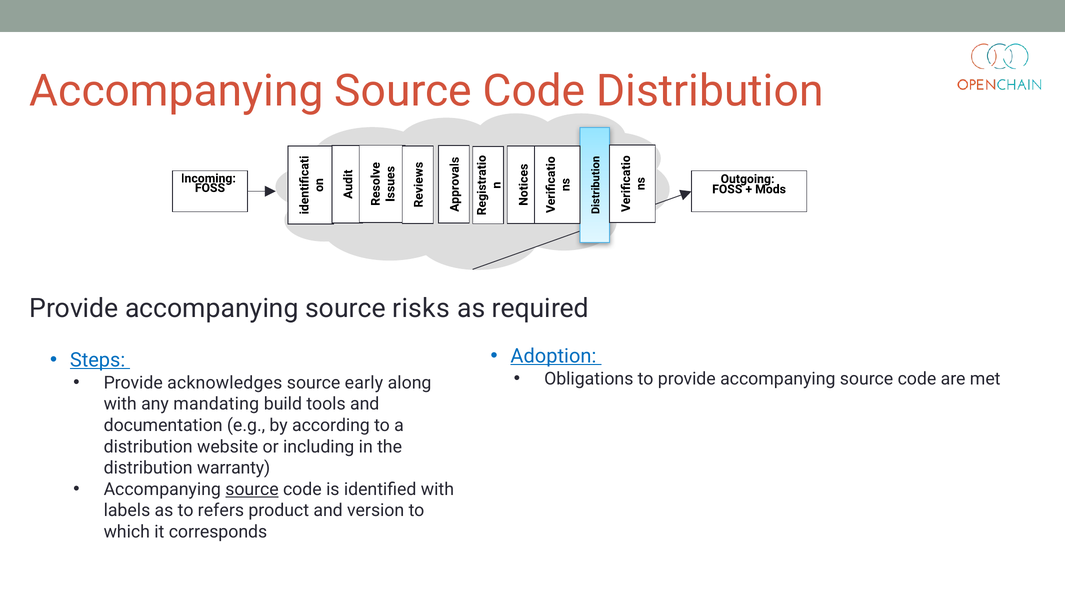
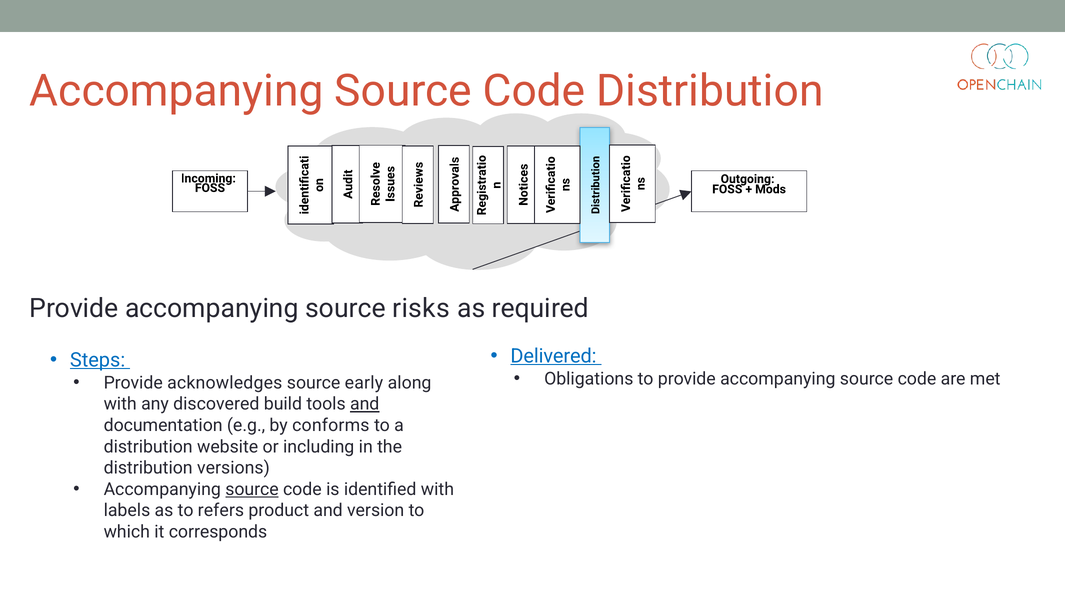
Adoption: Adoption -> Delivered (553, 356)
mandating: mandating -> discovered (216, 404)
and underline: none -> present (365, 404)
according: according -> conforms (331, 425)
warranty: warranty -> versions (233, 468)
